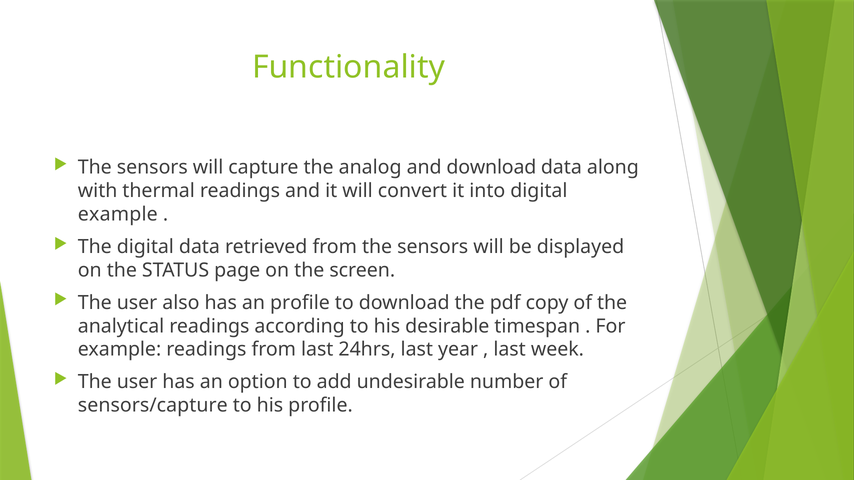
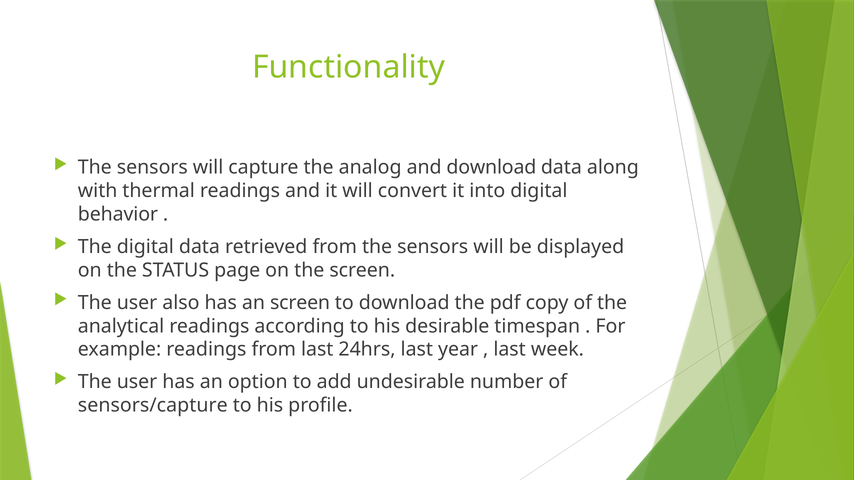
example: example -> behavior (118, 215)
an profile: profile -> screen (300, 303)
